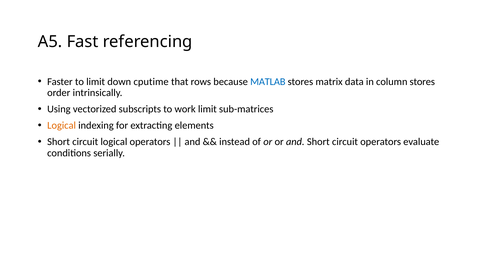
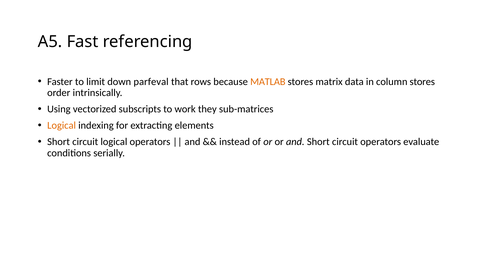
cputime: cputime -> parfeval (151, 82)
MATLAB colour: blue -> orange (268, 82)
work limit: limit -> they (207, 109)
